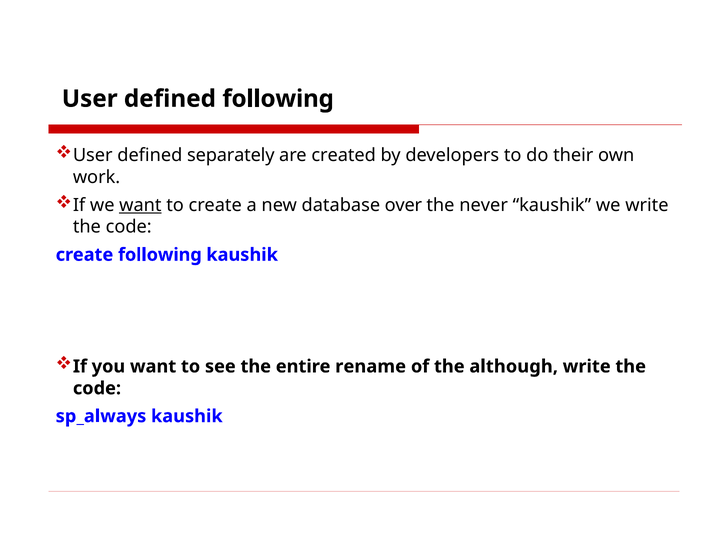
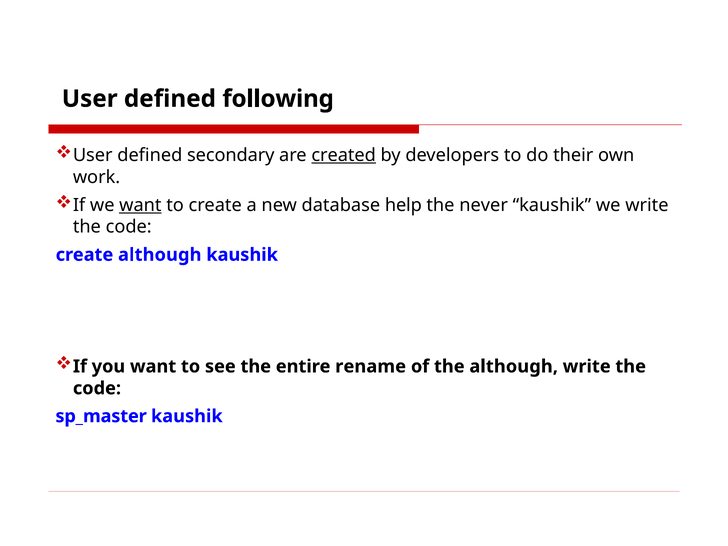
separately: separately -> secondary (231, 155)
created underline: none -> present (344, 155)
over: over -> help (403, 205)
create following: following -> although (160, 255)
sp_always: sp_always -> sp_master (101, 416)
